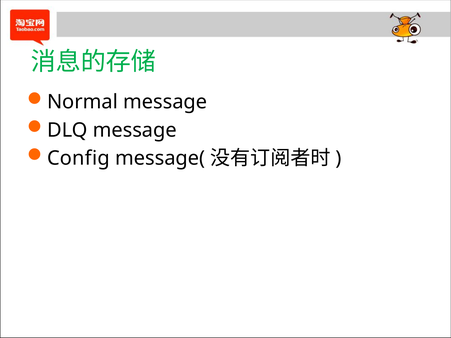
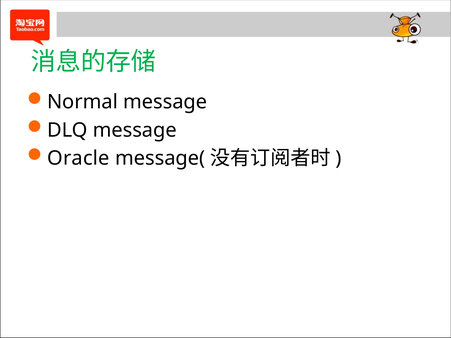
Config: Config -> Oracle (78, 158)
